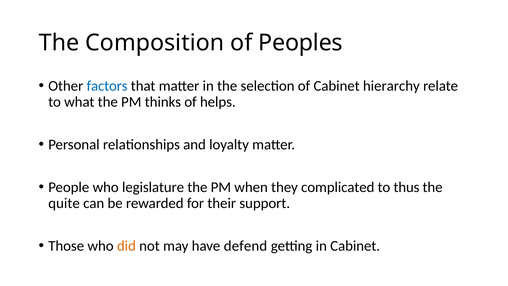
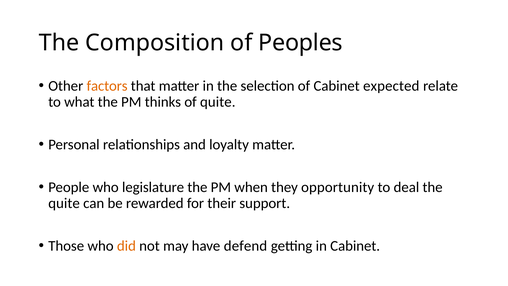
factors colour: blue -> orange (107, 86)
hierarchy: hierarchy -> expected (391, 86)
of helps: helps -> quite (218, 102)
complicated: complicated -> opportunity (338, 187)
thus: thus -> deal (406, 187)
